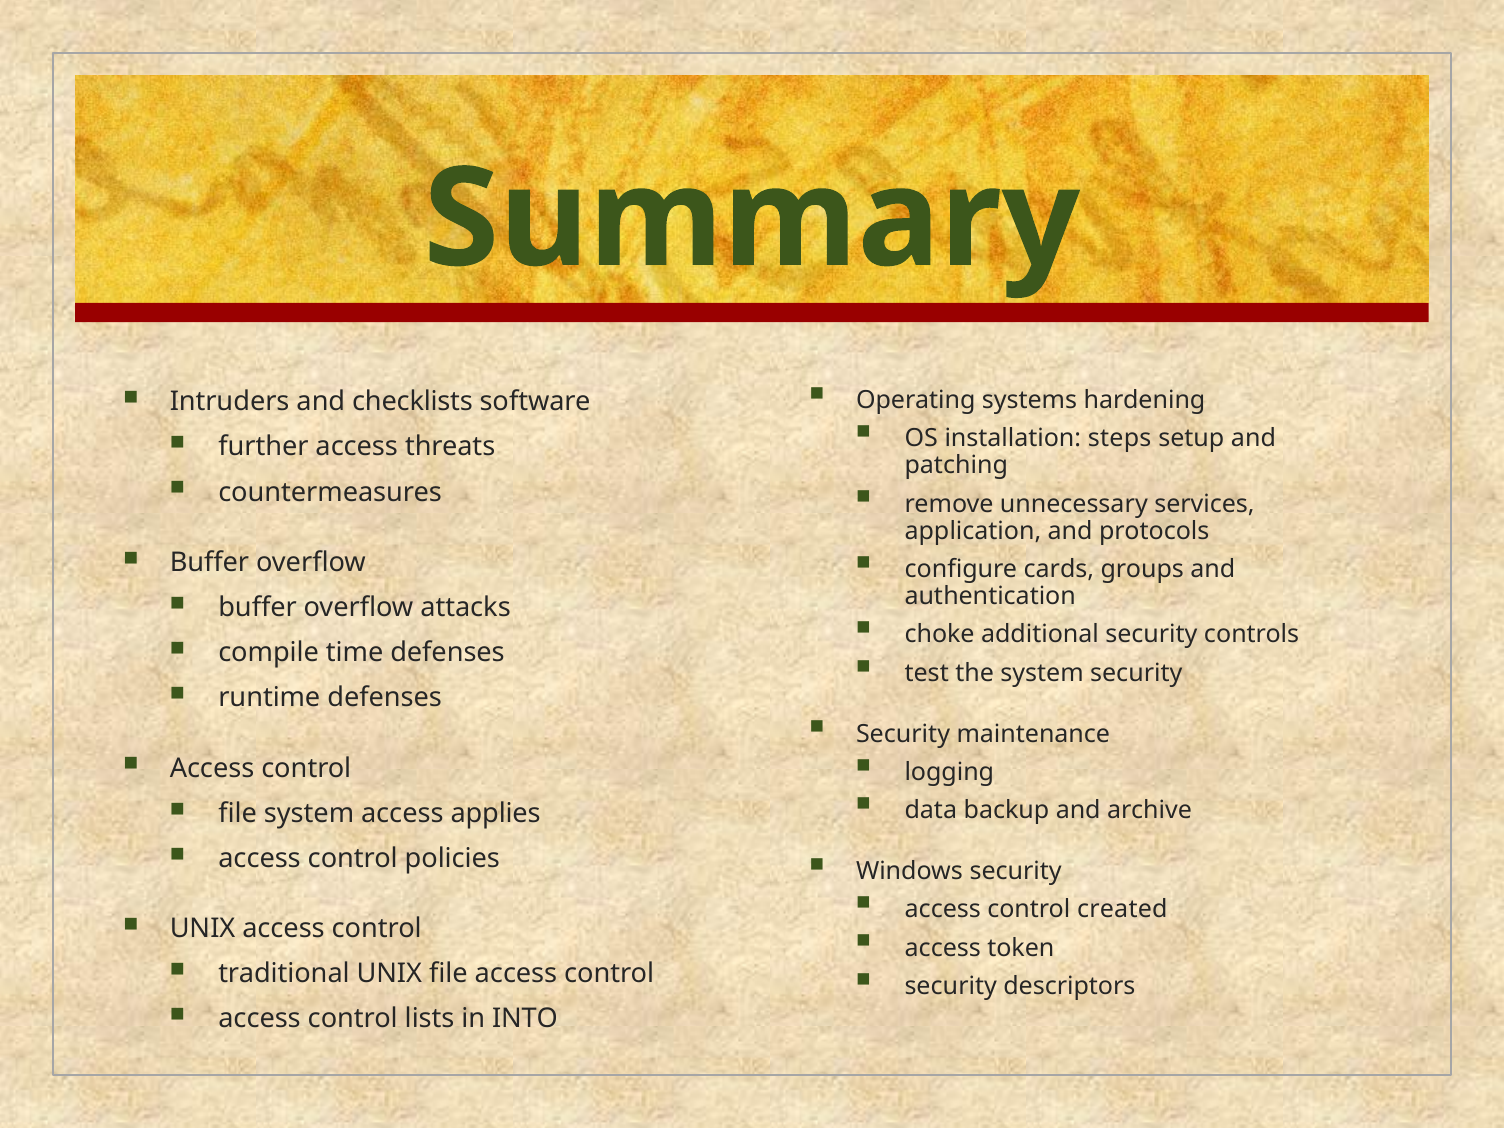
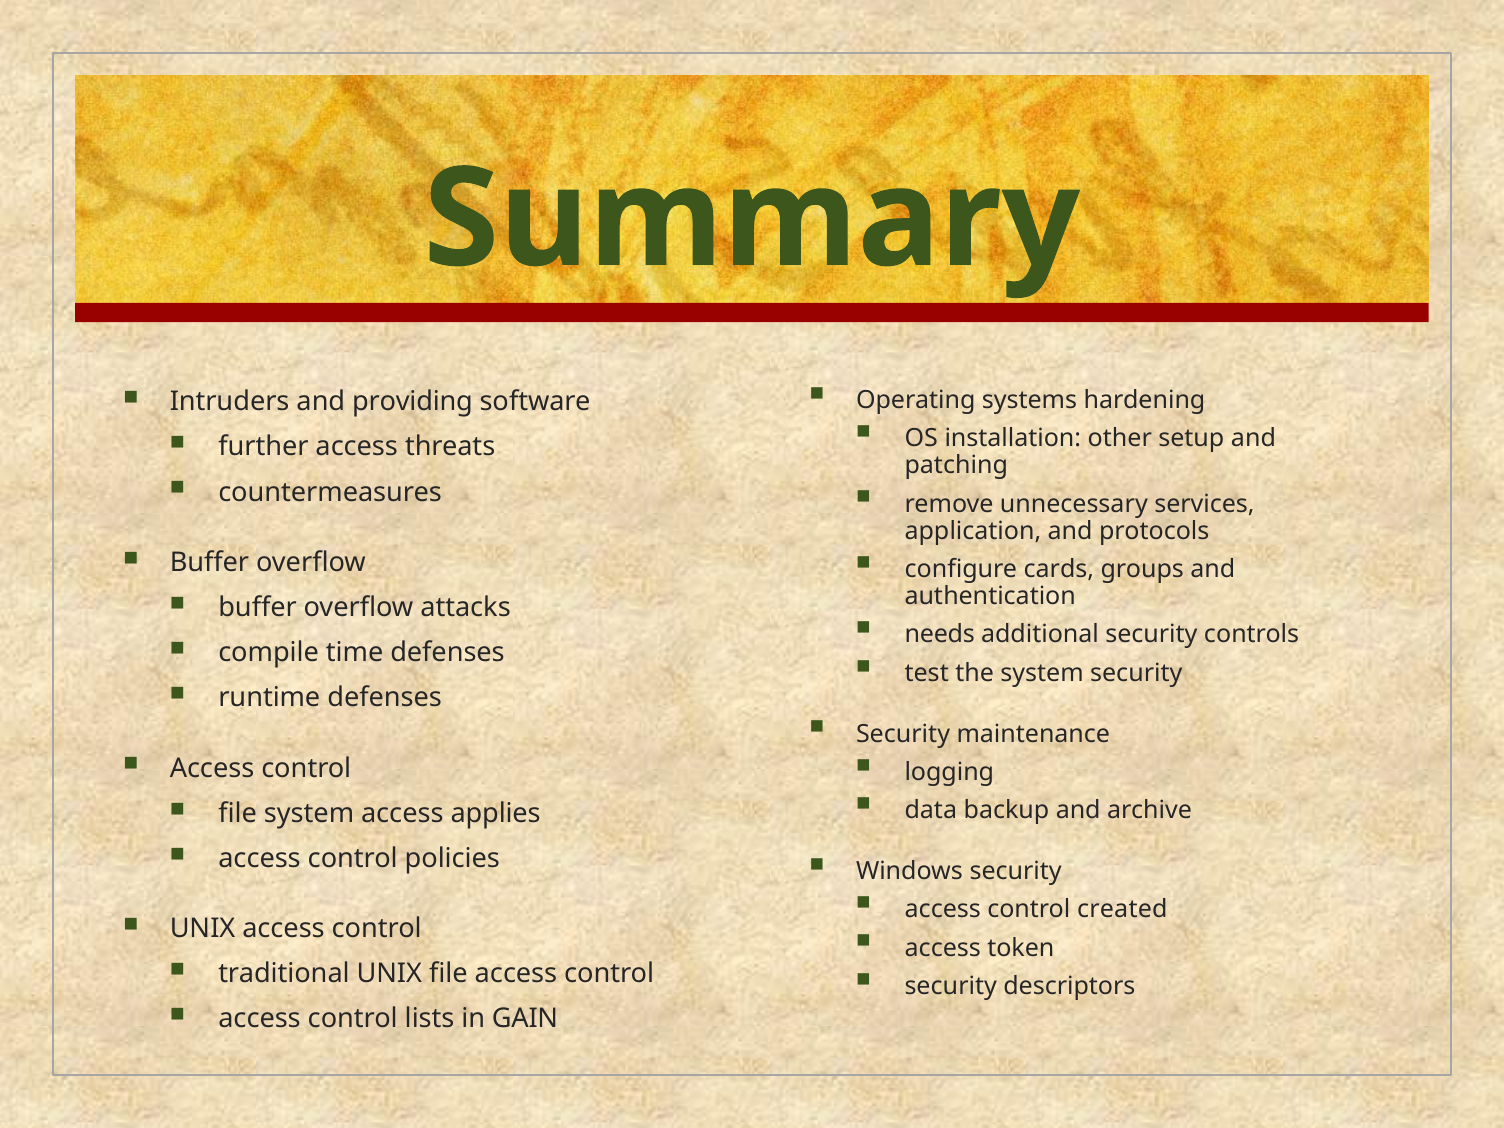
checklists: checklists -> providing (412, 402)
steps: steps -> other (1120, 439)
choke: choke -> needs (940, 635)
INTO: INTO -> GAIN (525, 1019)
